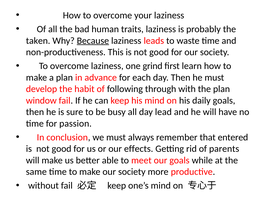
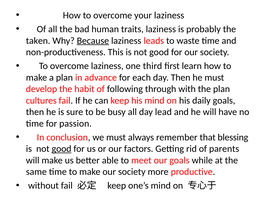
grind: grind -> third (152, 66)
window: window -> cultures (41, 101)
entered: entered -> blessing (233, 138)
good underline: none -> present (62, 149)
effects: effects -> factors (139, 149)
